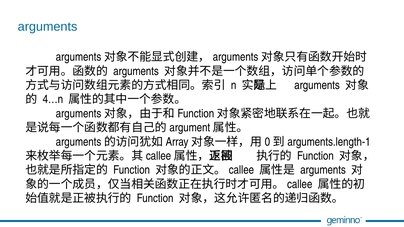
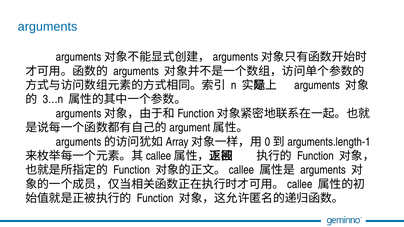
4…n: 4…n -> 3…n (53, 100)
